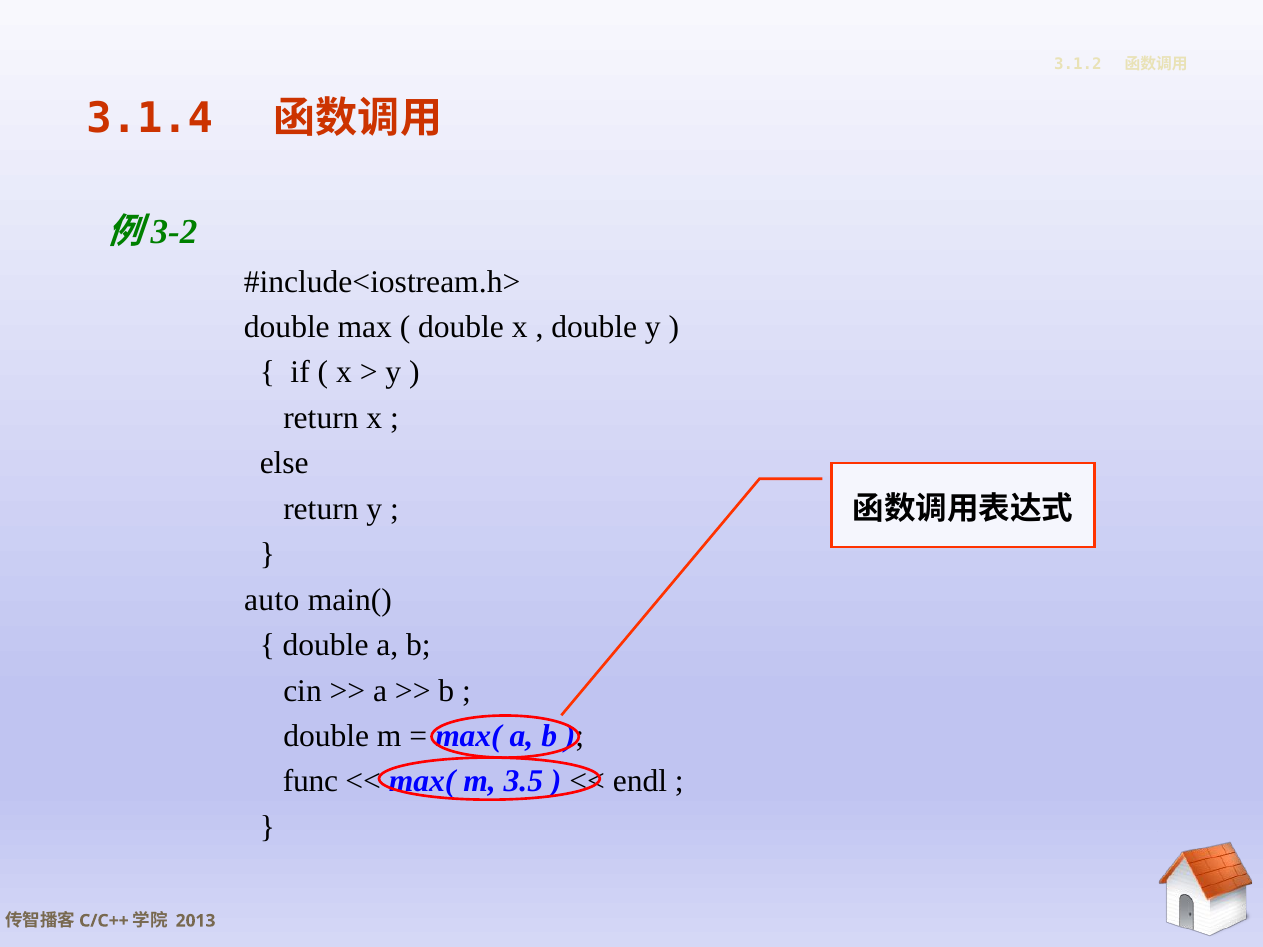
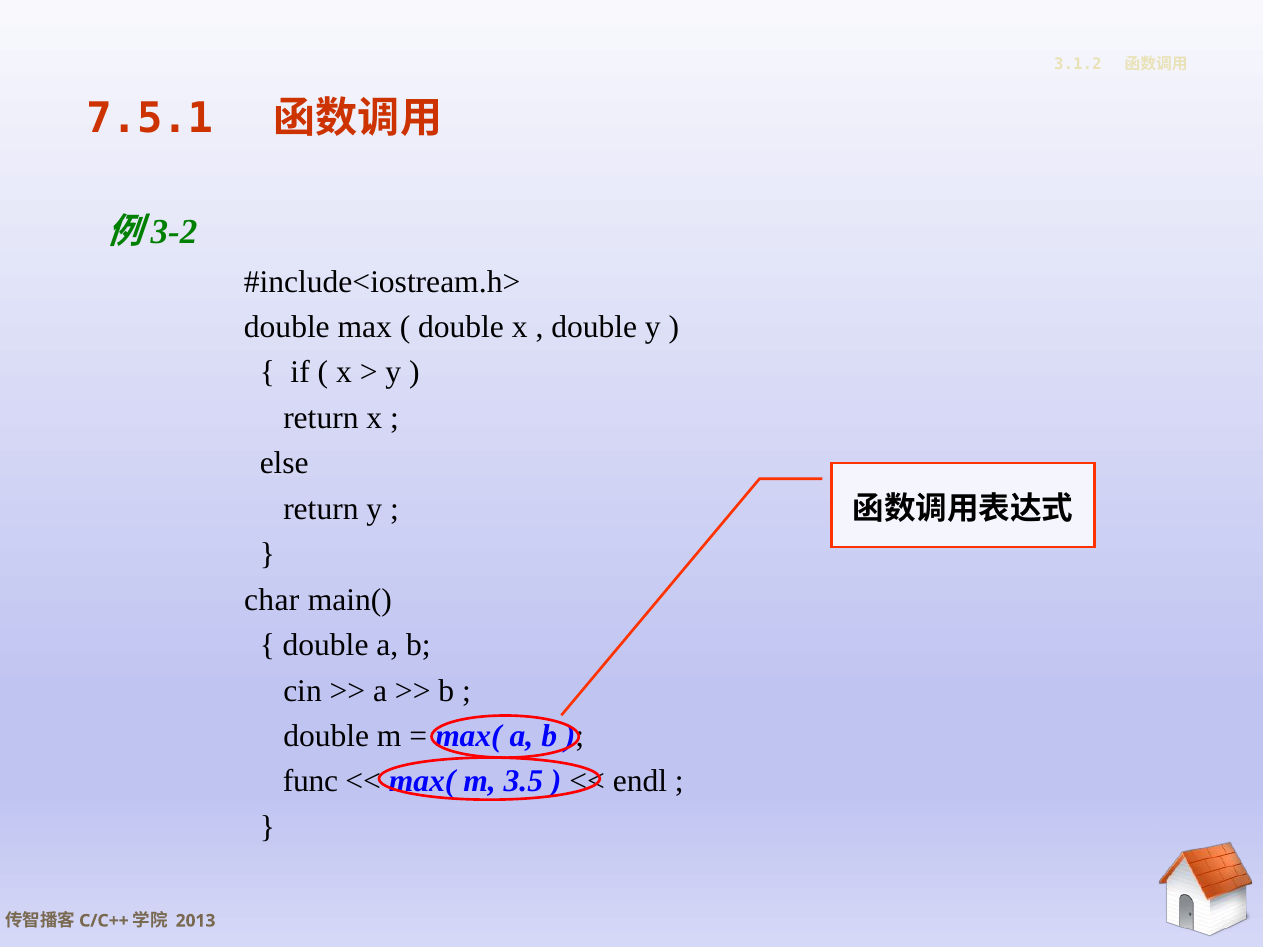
3.1.4: 3.1.4 -> 7.5.1 (150, 119)
auto: auto -> char (272, 600)
